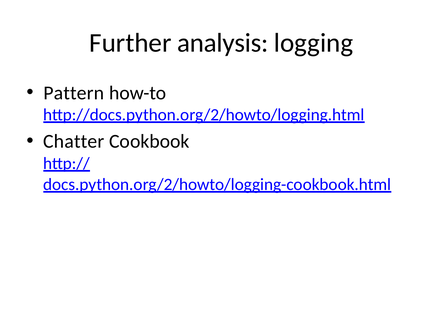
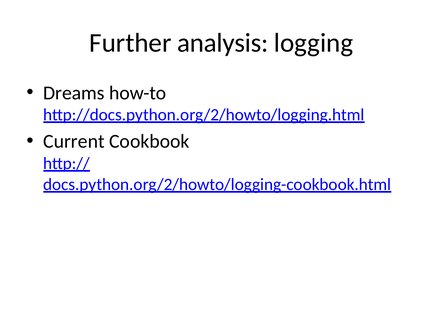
Pattern: Pattern -> Dreams (74, 93)
Chatter: Chatter -> Current (74, 142)
